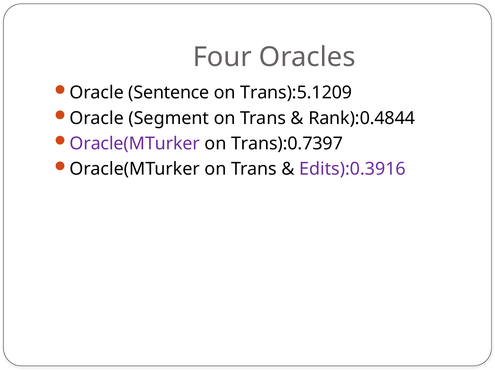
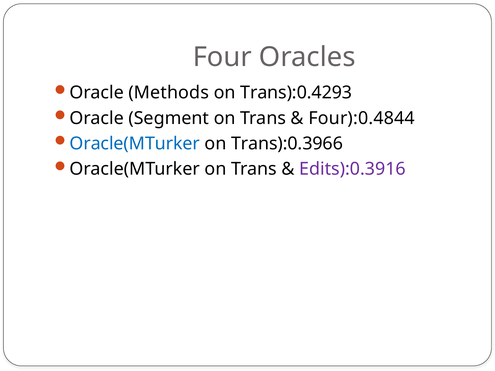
Sentence: Sentence -> Methods (169, 93)
Trans):5.1209: Trans):5.1209 -> Trans):0.4293 (296, 93)
Rank):0.4844: Rank):0.4844 -> Four):0.4844 (362, 118)
Oracle(MTurker colour: purple -> blue (135, 144)
Trans):0.7397: Trans):0.7397 -> Trans):0.3966 (287, 144)
